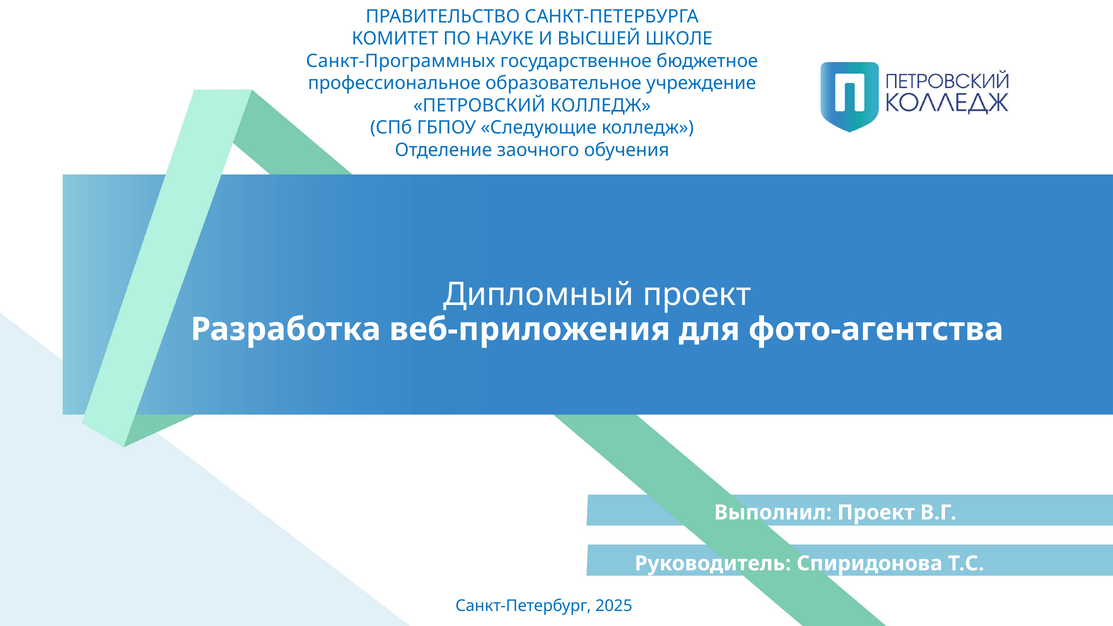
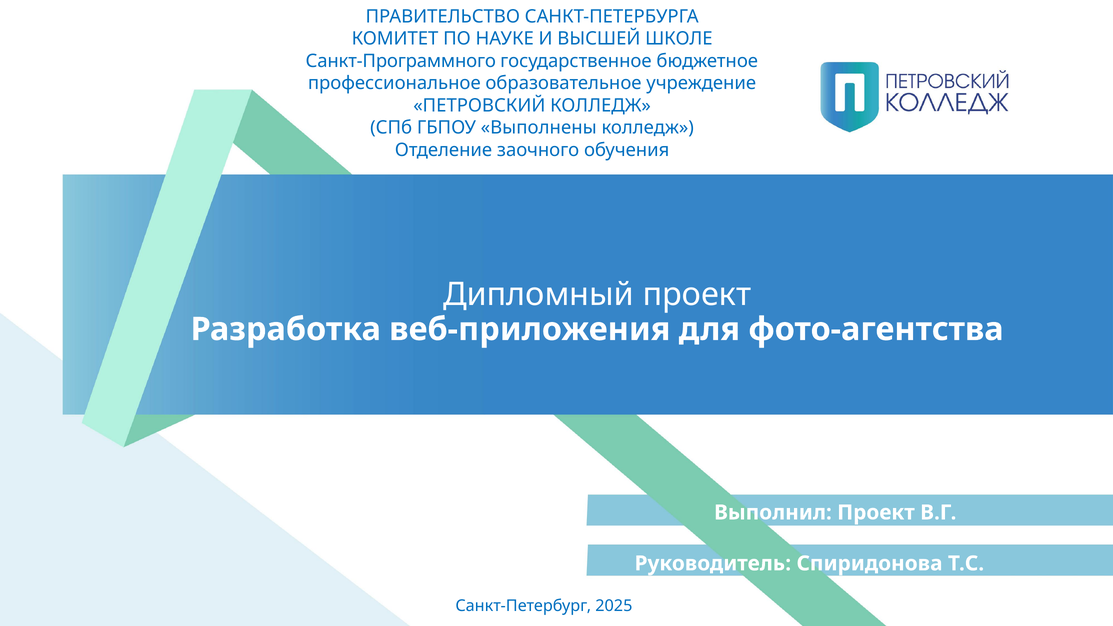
Санкт-Программных: Санкт-Программных -> Санкт-Программного (401, 61)
Следующие: Следующие -> Выполнены (539, 128)
